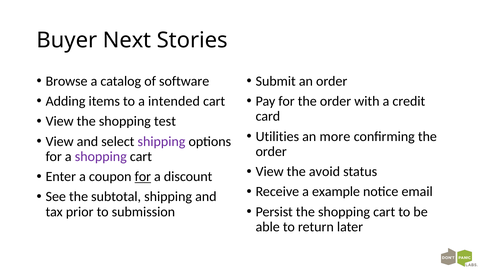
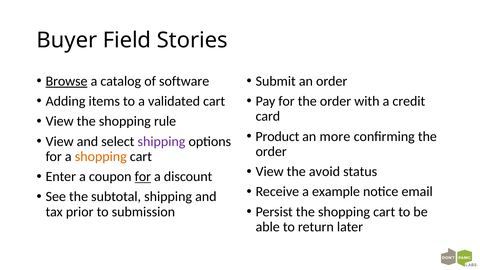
Next: Next -> Field (127, 40)
Browse underline: none -> present (67, 81)
intended: intended -> validated (174, 101)
test: test -> rule (165, 121)
Utilities: Utilities -> Product (277, 136)
shopping colour: purple -> orange (101, 157)
